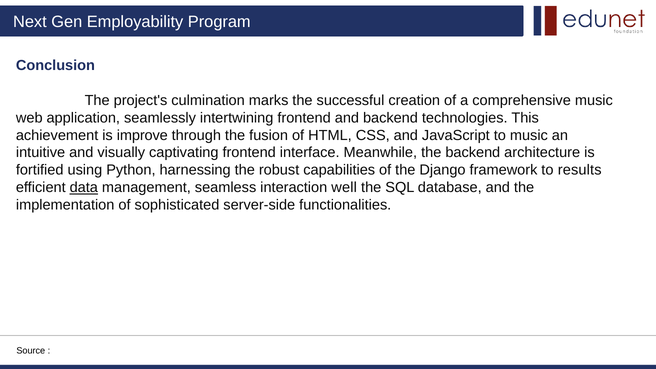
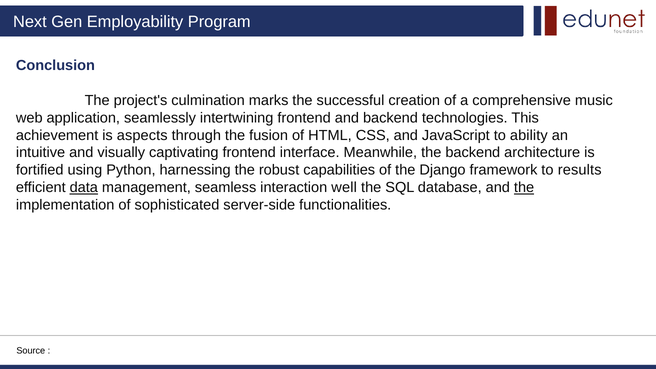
improve: improve -> aspects (142, 135)
to music: music -> ability (529, 135)
the underline: none -> present (524, 188)
